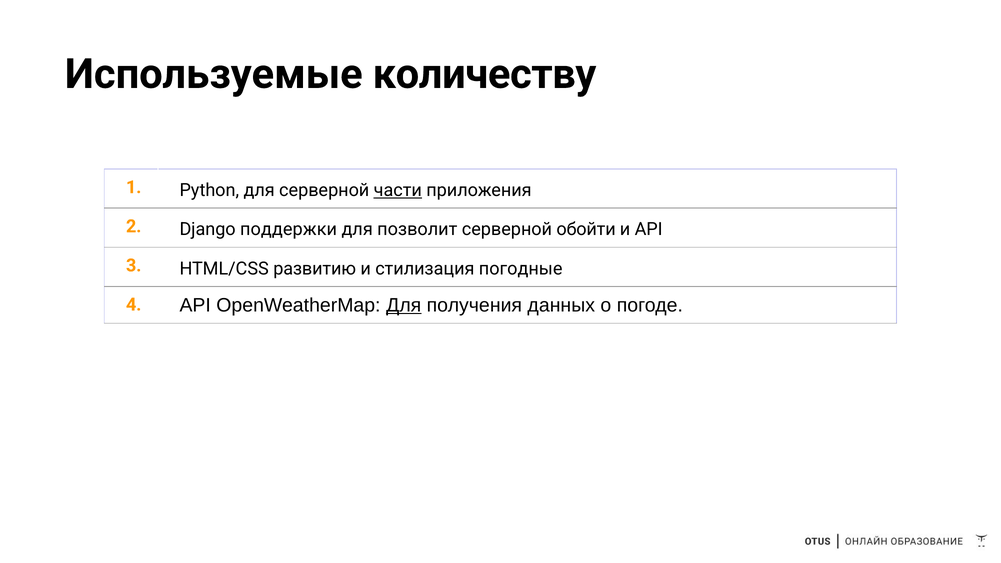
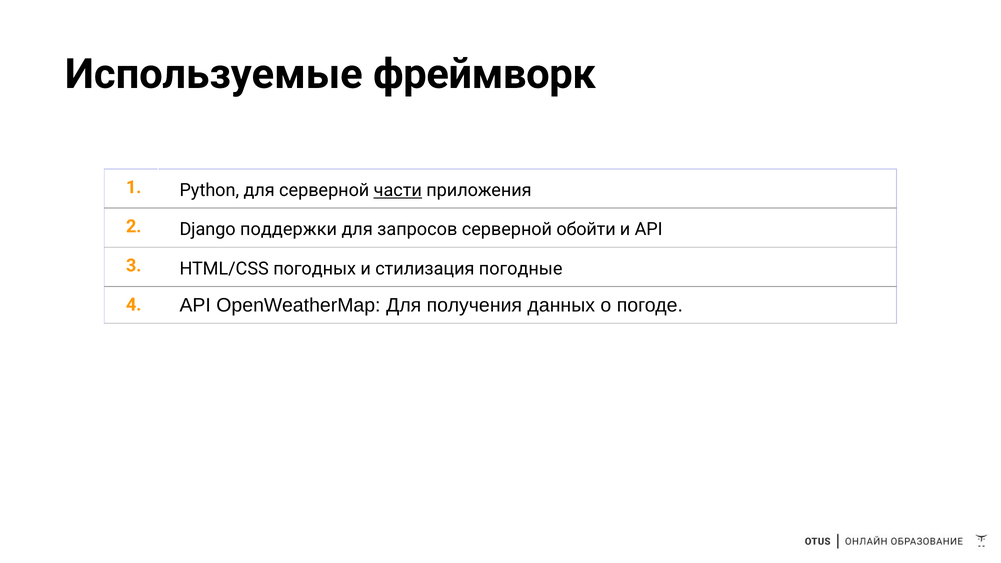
количеству: количеству -> фреймворк (484, 74)
позволит: позволит -> запросов (417, 229)
развитию: развитию -> погодных (315, 269)
Для underline: present -> none (404, 305)
